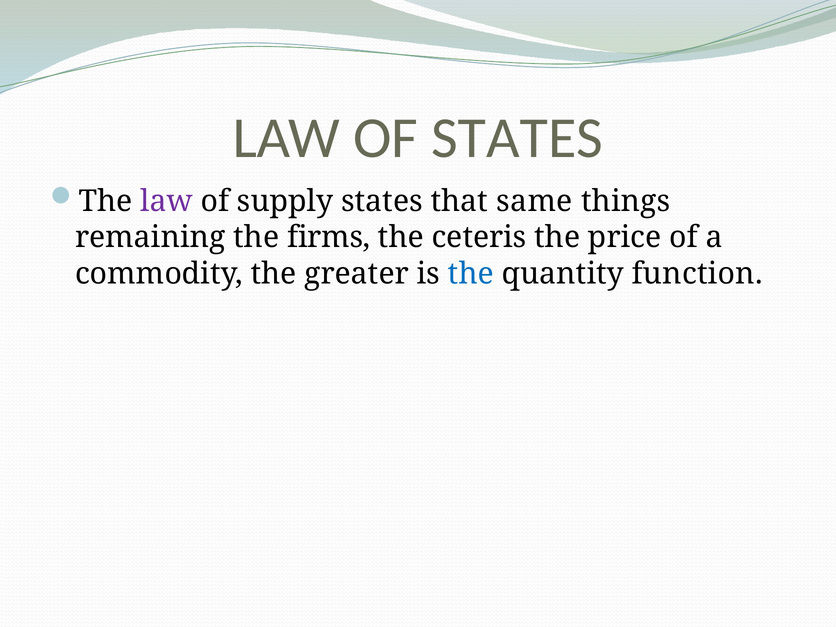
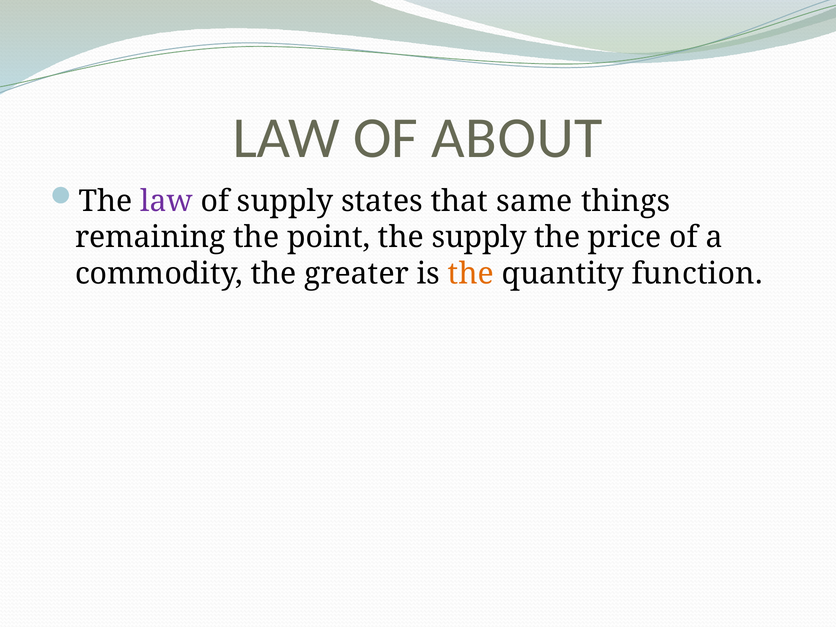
OF STATES: STATES -> ABOUT (517, 138)
firms: firms -> point (329, 237)
the ceteris: ceteris -> supply (479, 237)
the colour: blue -> orange (471, 274)
